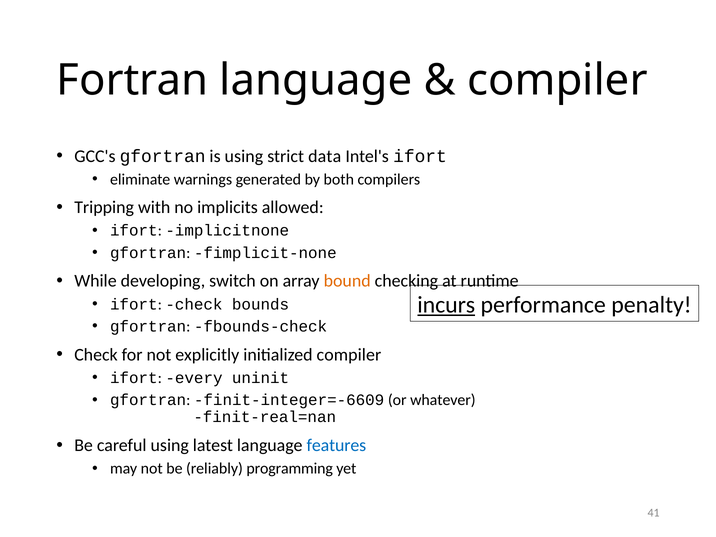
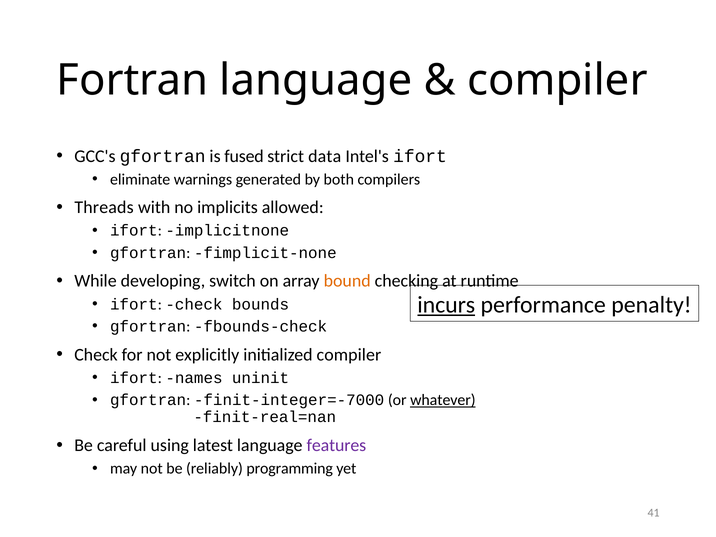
is using: using -> fused (244, 156)
Tripping: Tripping -> Threads (104, 208)
every: every -> names (194, 378)
finit-integer=-6609: finit-integer=-6609 -> finit-integer=-7000 (289, 400)
whatever underline: none -> present (443, 400)
features colour: blue -> purple (336, 445)
